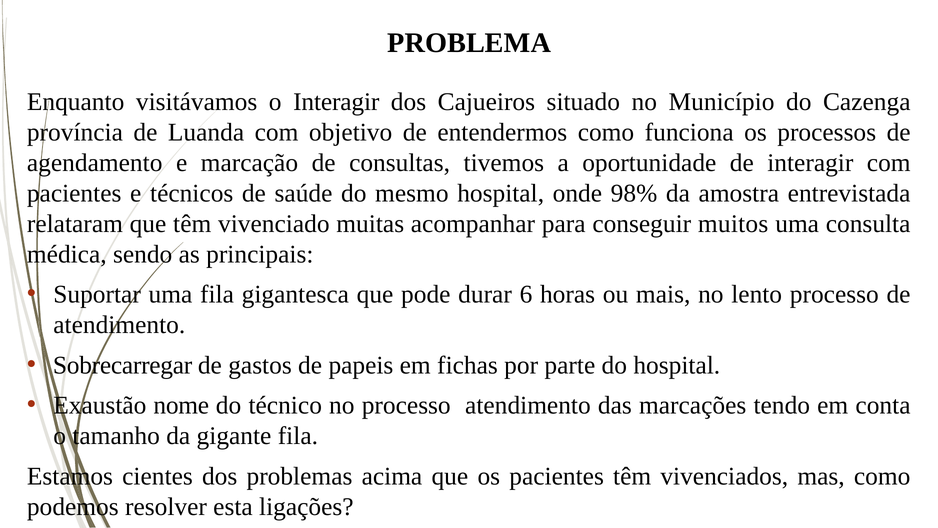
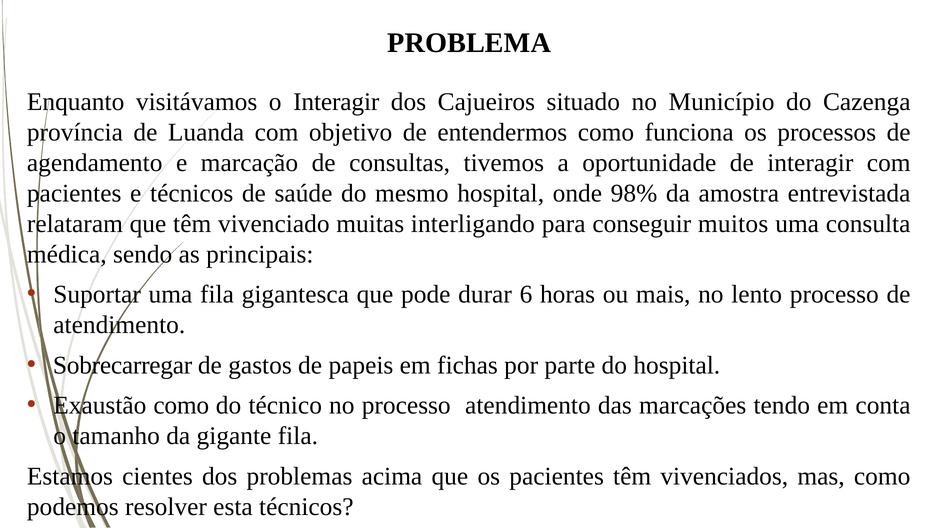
acompanhar: acompanhar -> interligando (473, 223)
Exaustão nome: nome -> como (181, 405)
esta ligações: ligações -> técnicos (306, 506)
